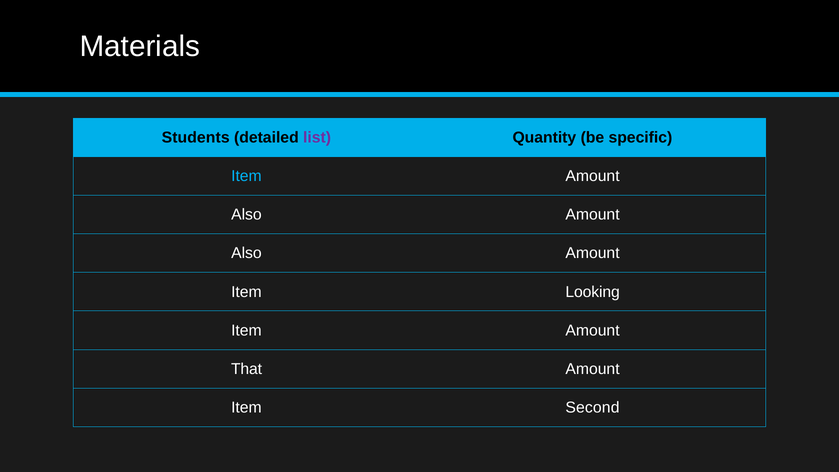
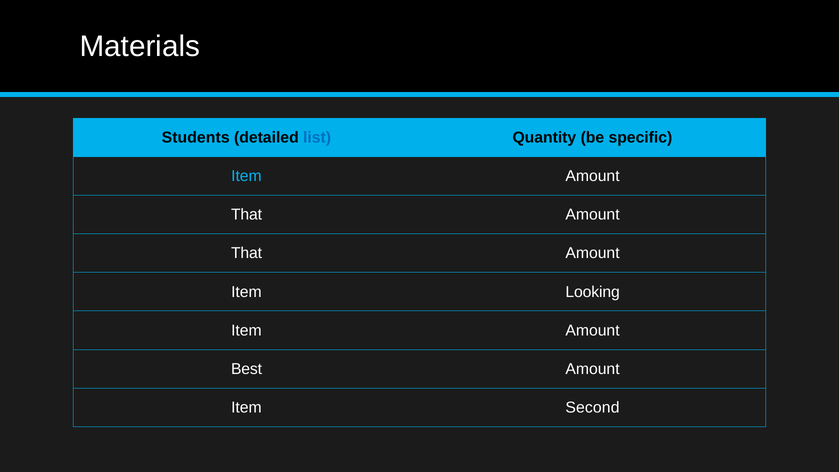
list colour: purple -> blue (317, 138)
Also: Also -> That (247, 215)
Also: Also -> That (247, 253)
That: That -> Best (247, 369)
